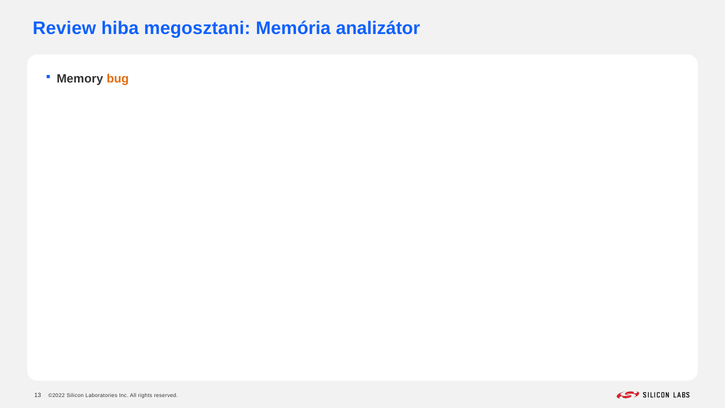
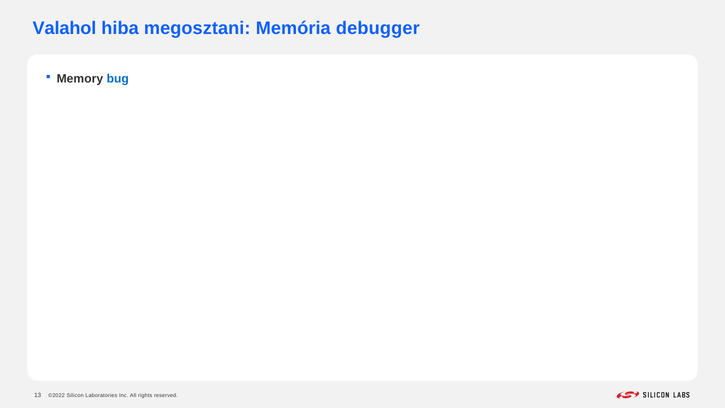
Review: Review -> Valahol (64, 28)
analizátor: analizátor -> debugger (378, 28)
bug colour: orange -> blue (118, 79)
